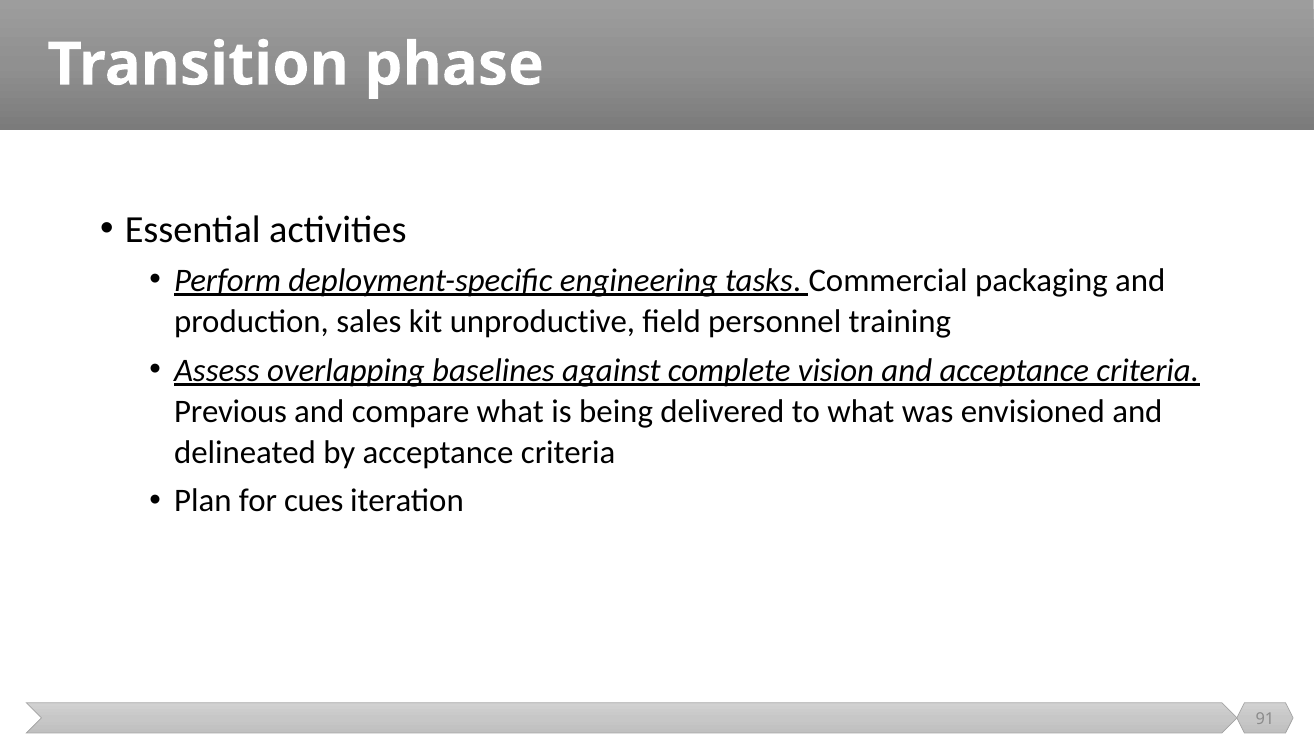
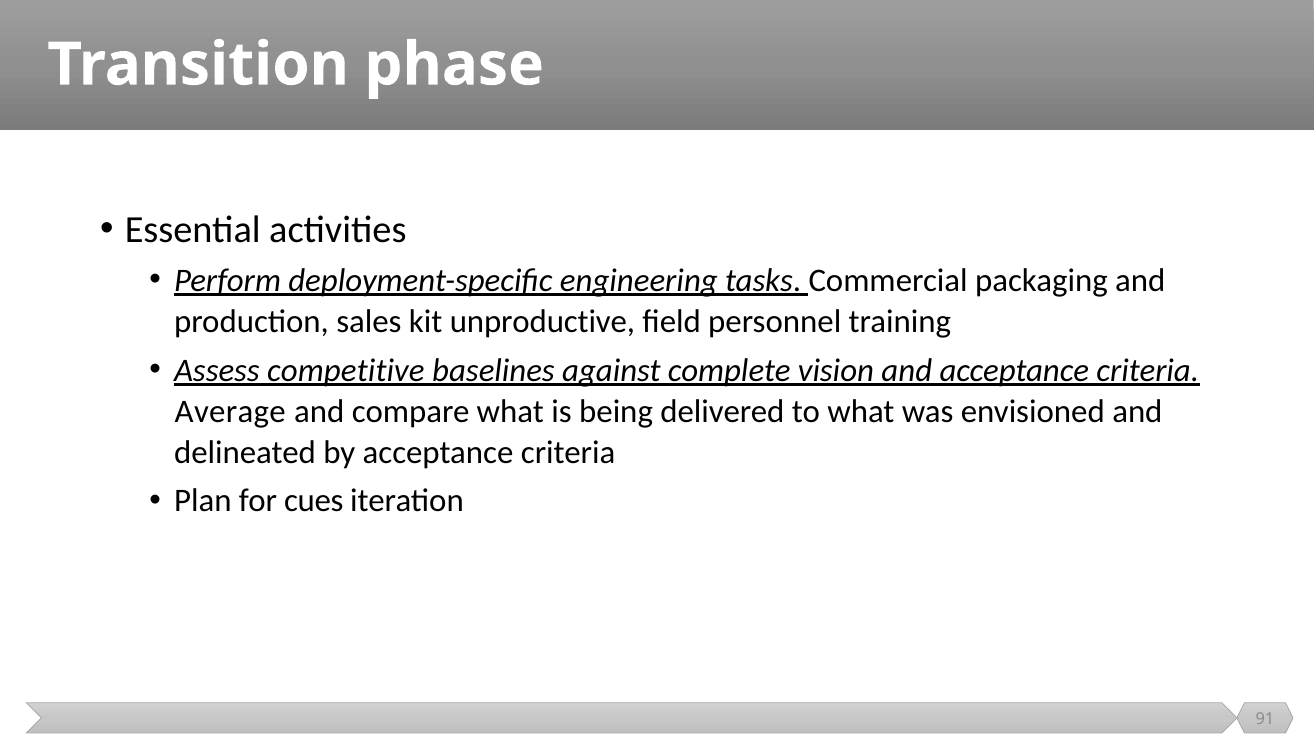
overlapping: overlapping -> competitive (346, 370)
Previous: Previous -> Average (230, 412)
